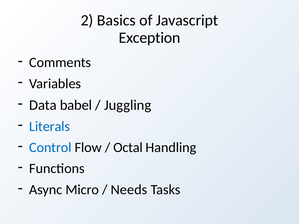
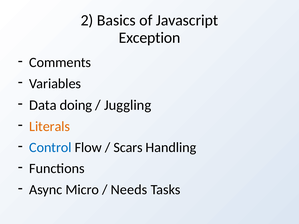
babel: babel -> doing (76, 105)
Literals colour: blue -> orange (50, 127)
Octal: Octal -> Scars (128, 148)
